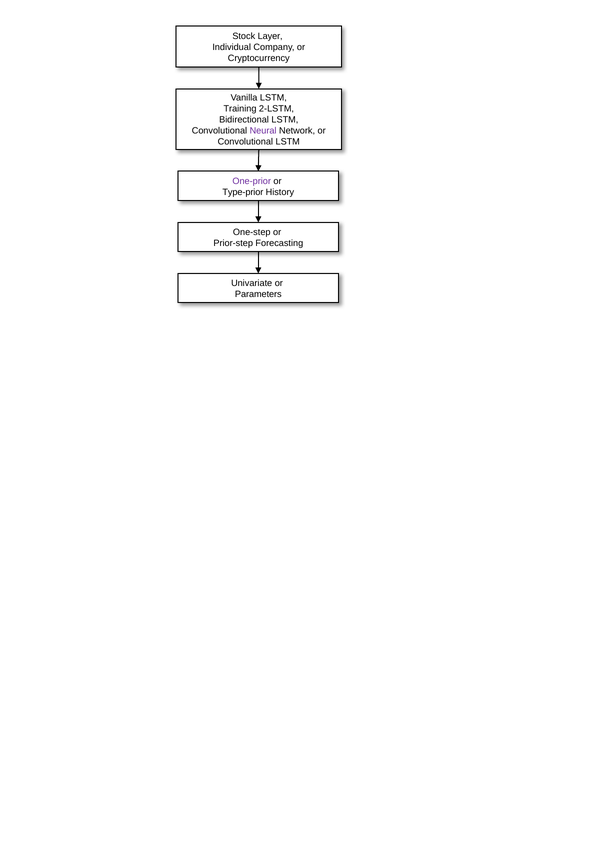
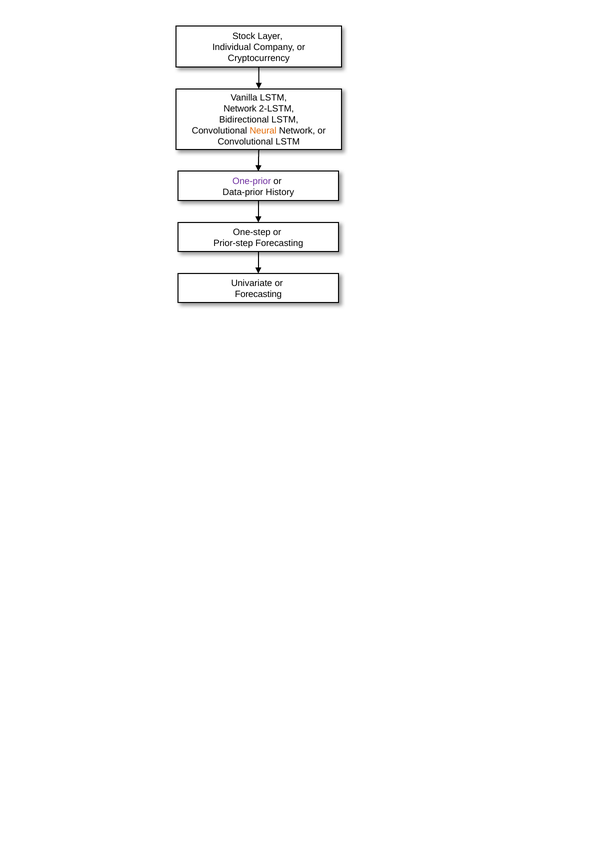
Training: Training -> Network (240, 109)
Neural colour: purple -> orange (263, 131)
Type-prior: Type-prior -> Data-prior (243, 192)
Parameters: Parameters -> Forecasting (258, 294)
